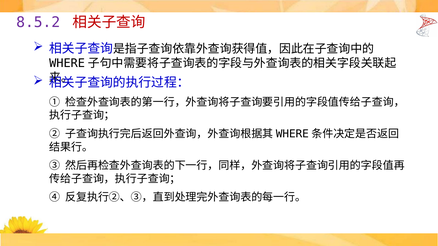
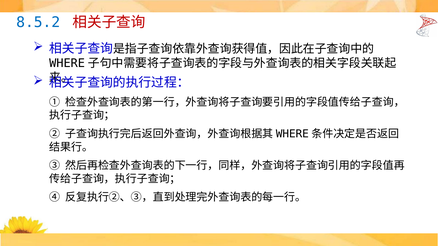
8.5.2 colour: purple -> blue (38, 23)
